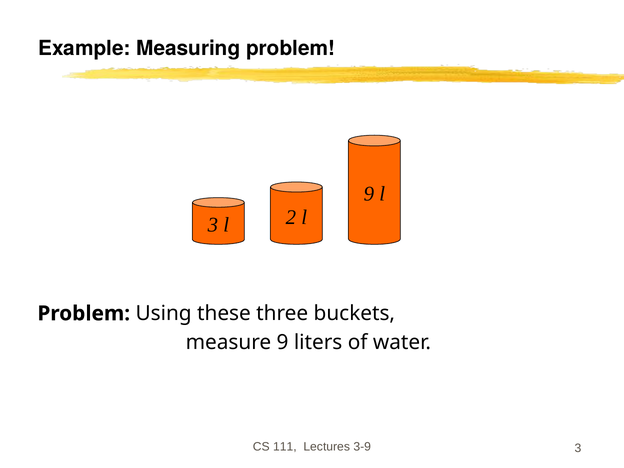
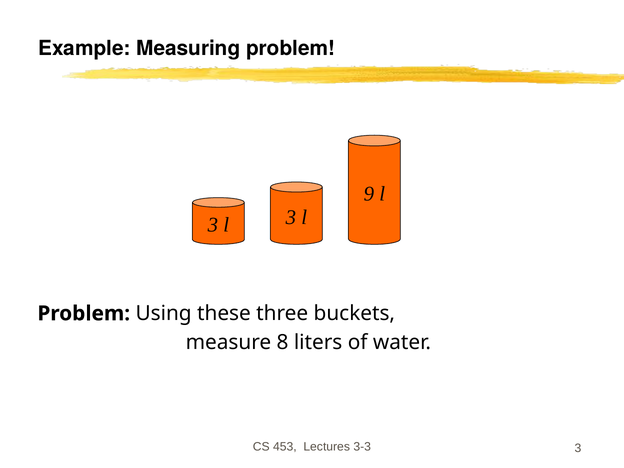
l 2: 2 -> 3 (291, 217)
measure 9: 9 -> 8 (283, 343)
111: 111 -> 453 (285, 447)
3-9: 3-9 -> 3-3 (362, 447)
